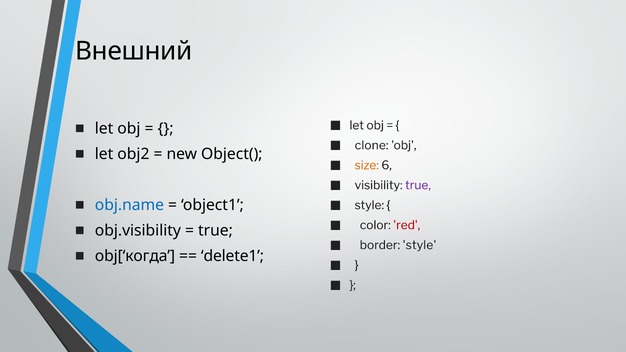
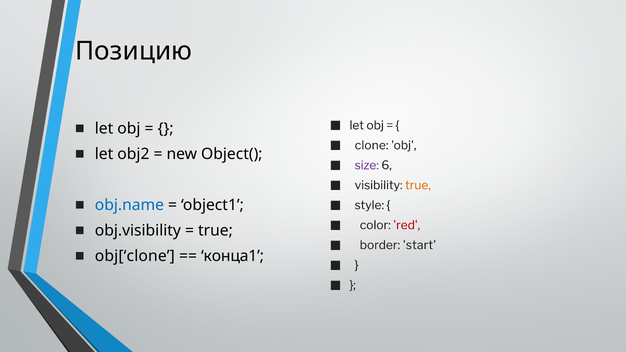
Внешний: Внешний -> Позицию (134, 51)
size colour: orange -> purple (367, 165)
true colour: purple -> orange (418, 185)
border style: style -> start (419, 245)
obj[‘когда: obj[‘когда -> obj[‘clone (135, 256)
delete1: delete1 -> конца1 (232, 256)
